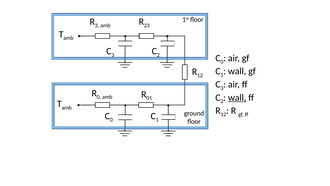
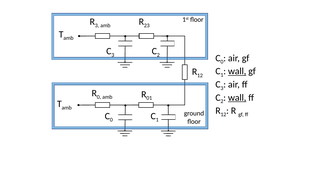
wall underline: none -> present (237, 71)
